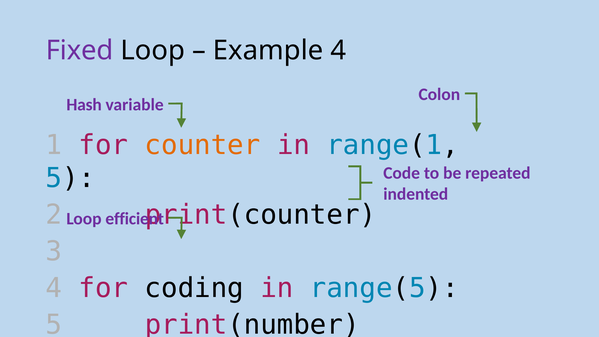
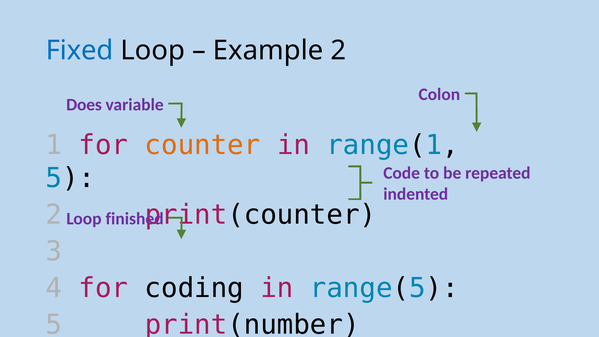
Fixed colour: purple -> blue (80, 50)
Example 4: 4 -> 2 (338, 50)
Hash: Hash -> Does (84, 105)
efficient: efficient -> finished (135, 219)
